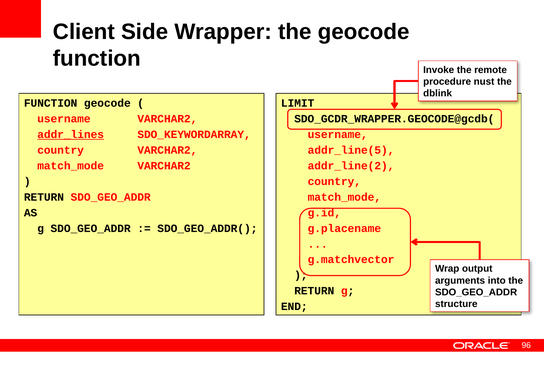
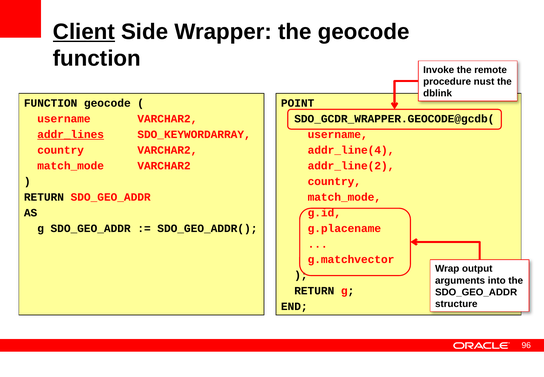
Client underline: none -> present (84, 32)
LIMIT: LIMIT -> POINT (298, 103)
addr_line(5: addr_line(5 -> addr_line(4 (351, 150)
